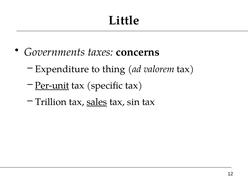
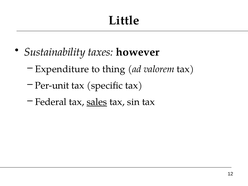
Governments: Governments -> Sustainability (55, 52)
concerns: concerns -> however (138, 52)
Per-unit underline: present -> none (52, 86)
Trillion: Trillion -> Federal (51, 102)
